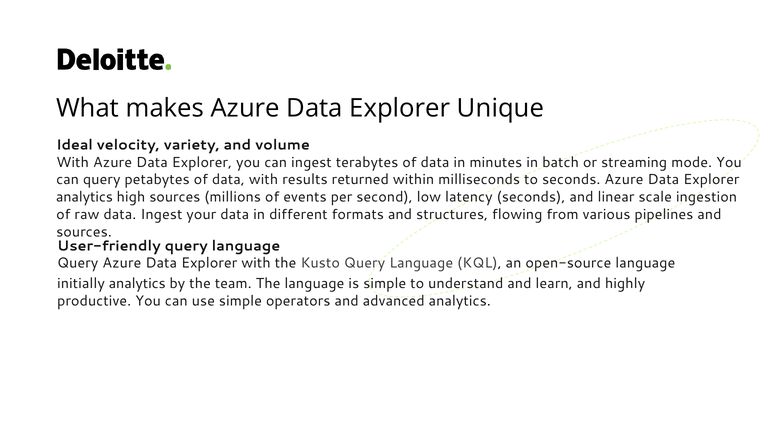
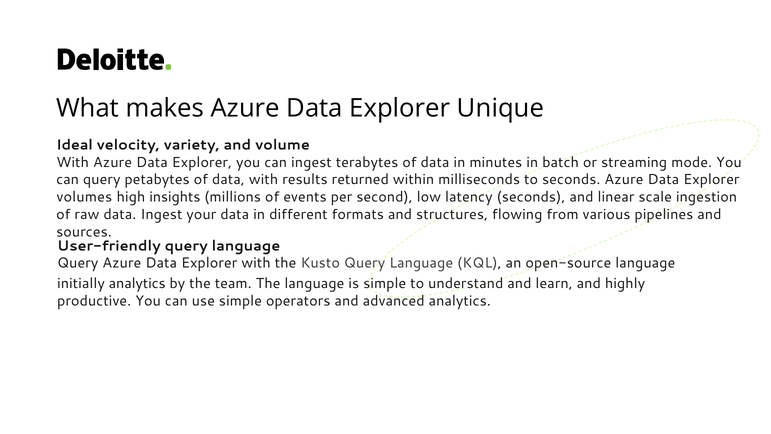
analytics: analytics -> volumes (84, 197)
high sources: sources -> insights (175, 197)
